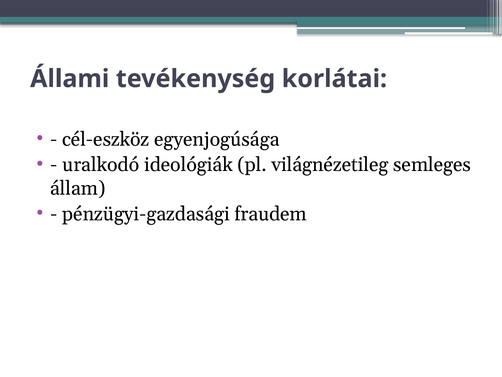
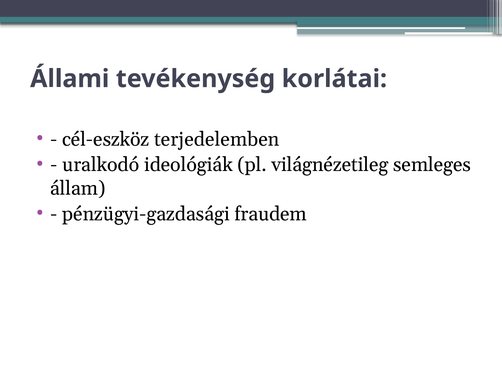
egyenjogúsága: egyenjogúsága -> terjedelemben (217, 139)
